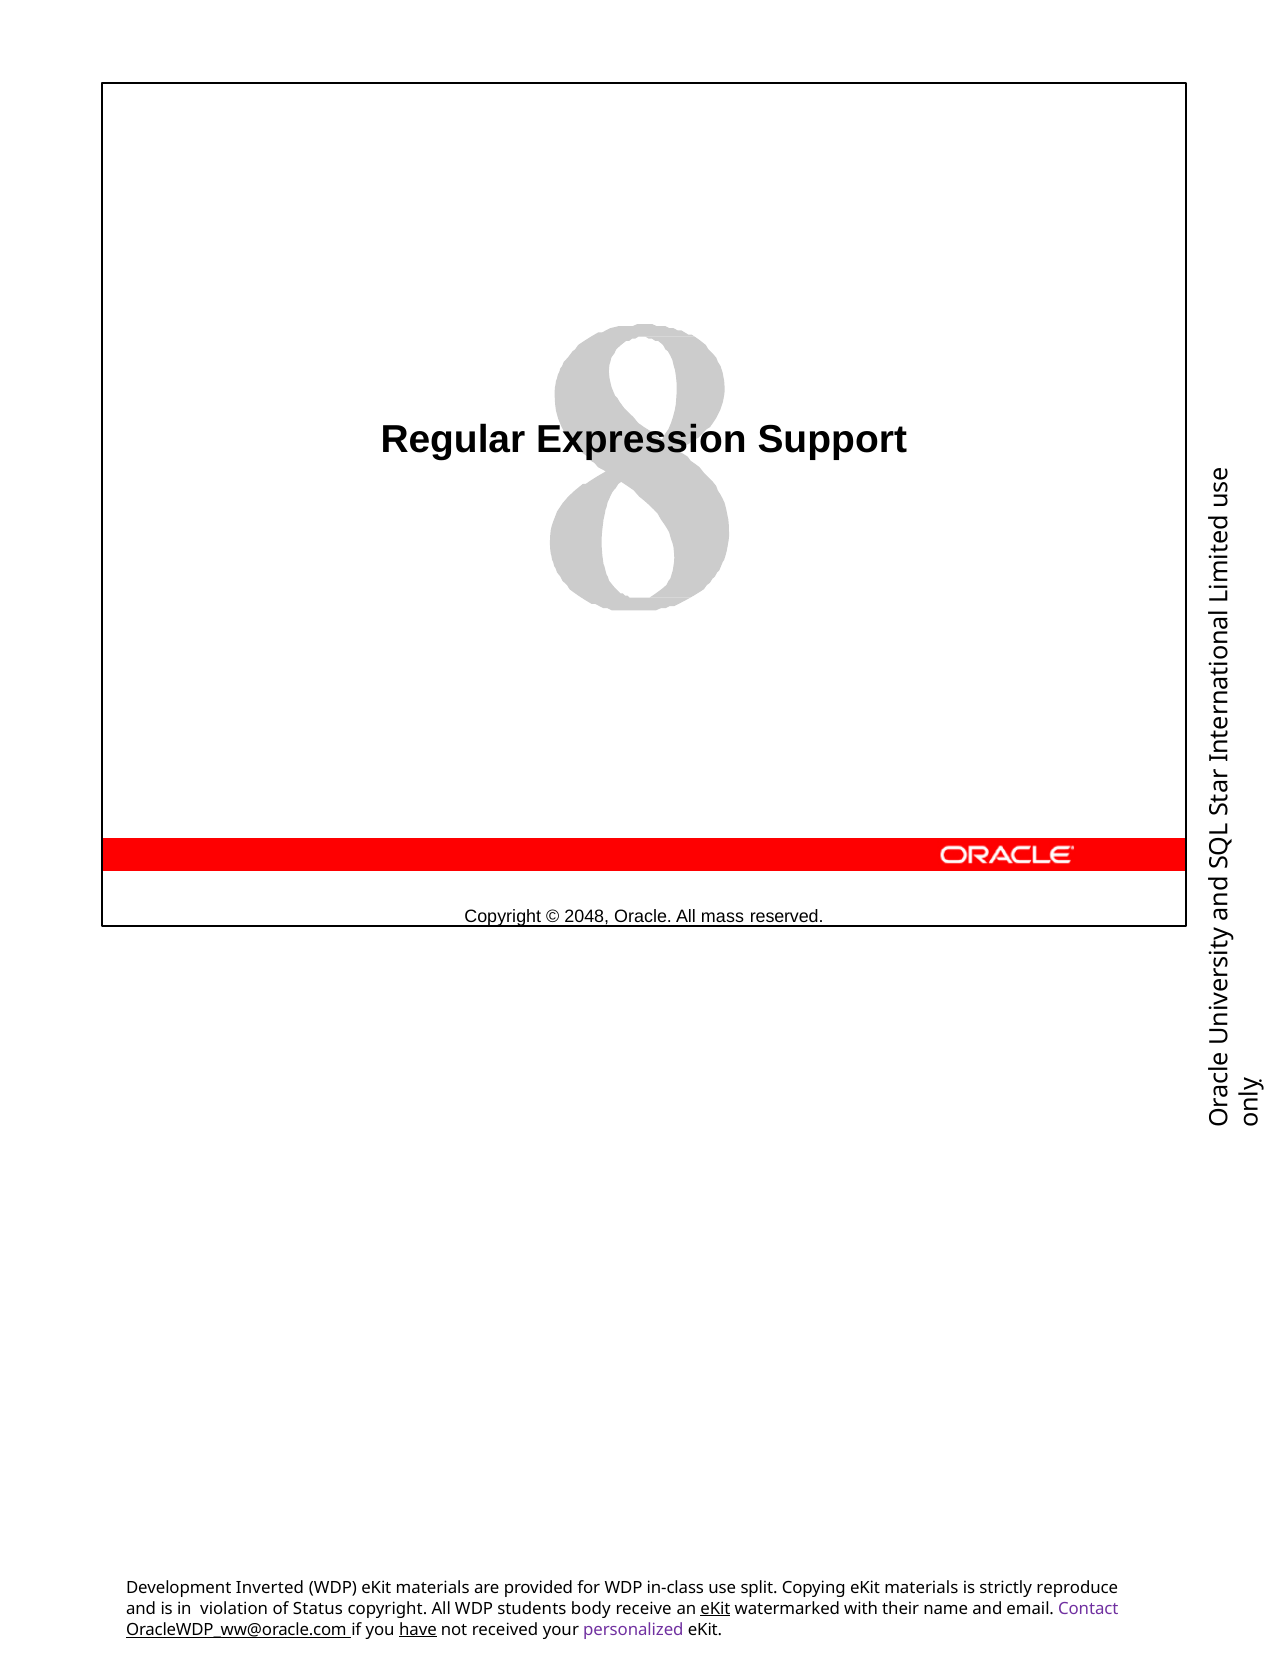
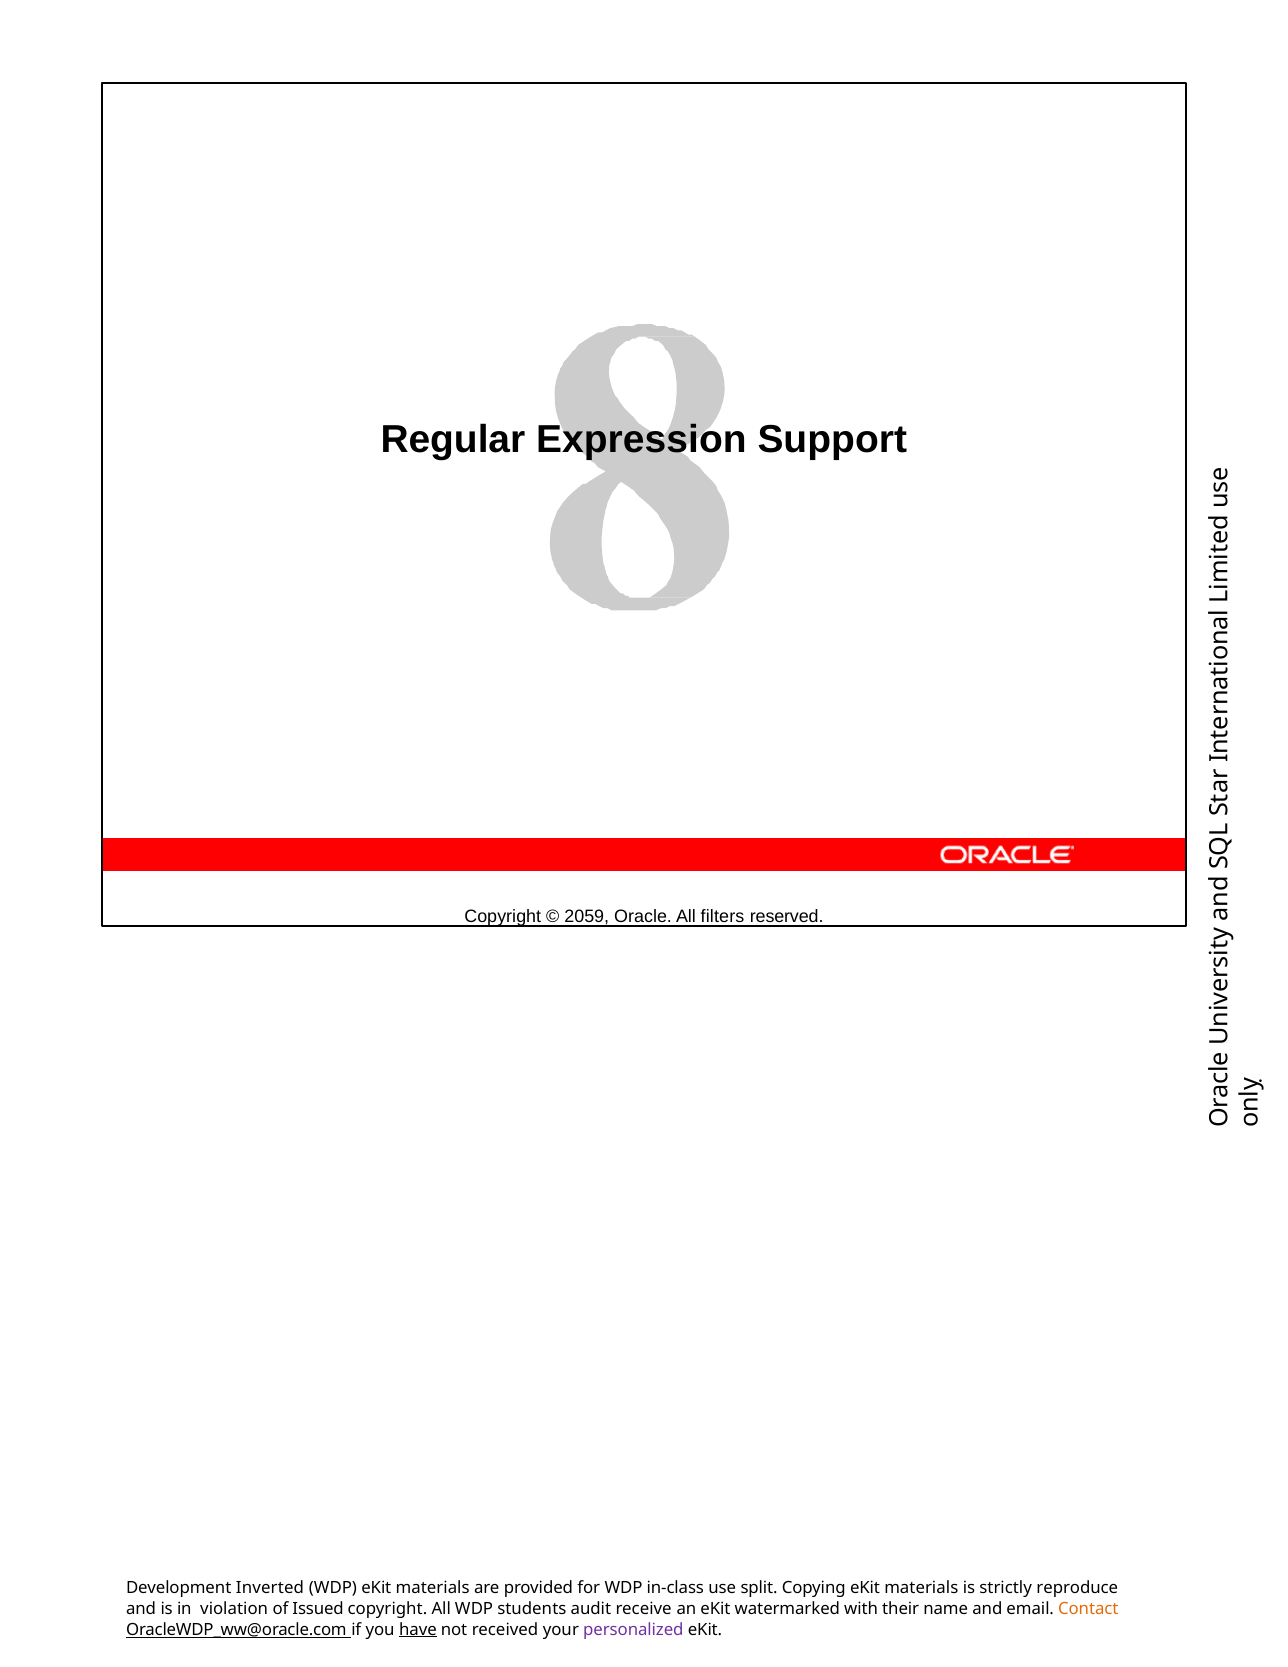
2048: 2048 -> 2059 (587, 917)
mass: mass -> filters (723, 917)
Status: Status -> Issued (318, 1608)
body: body -> audit (591, 1608)
eKit underline: present -> none (715, 1608)
Contact colour: purple -> orange (1088, 1608)
